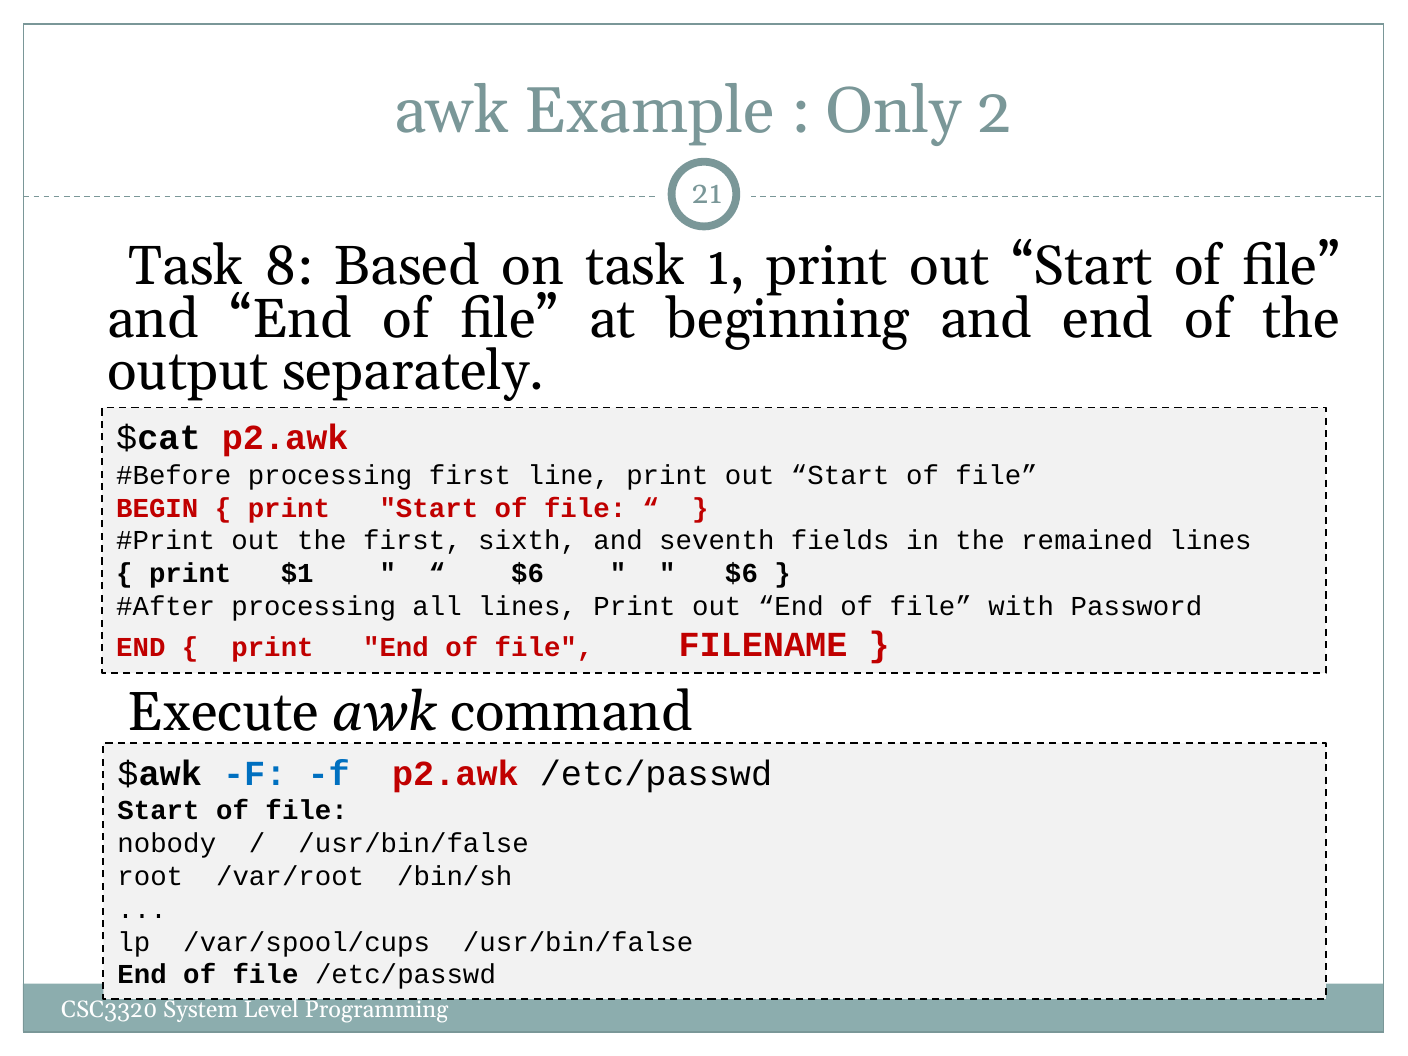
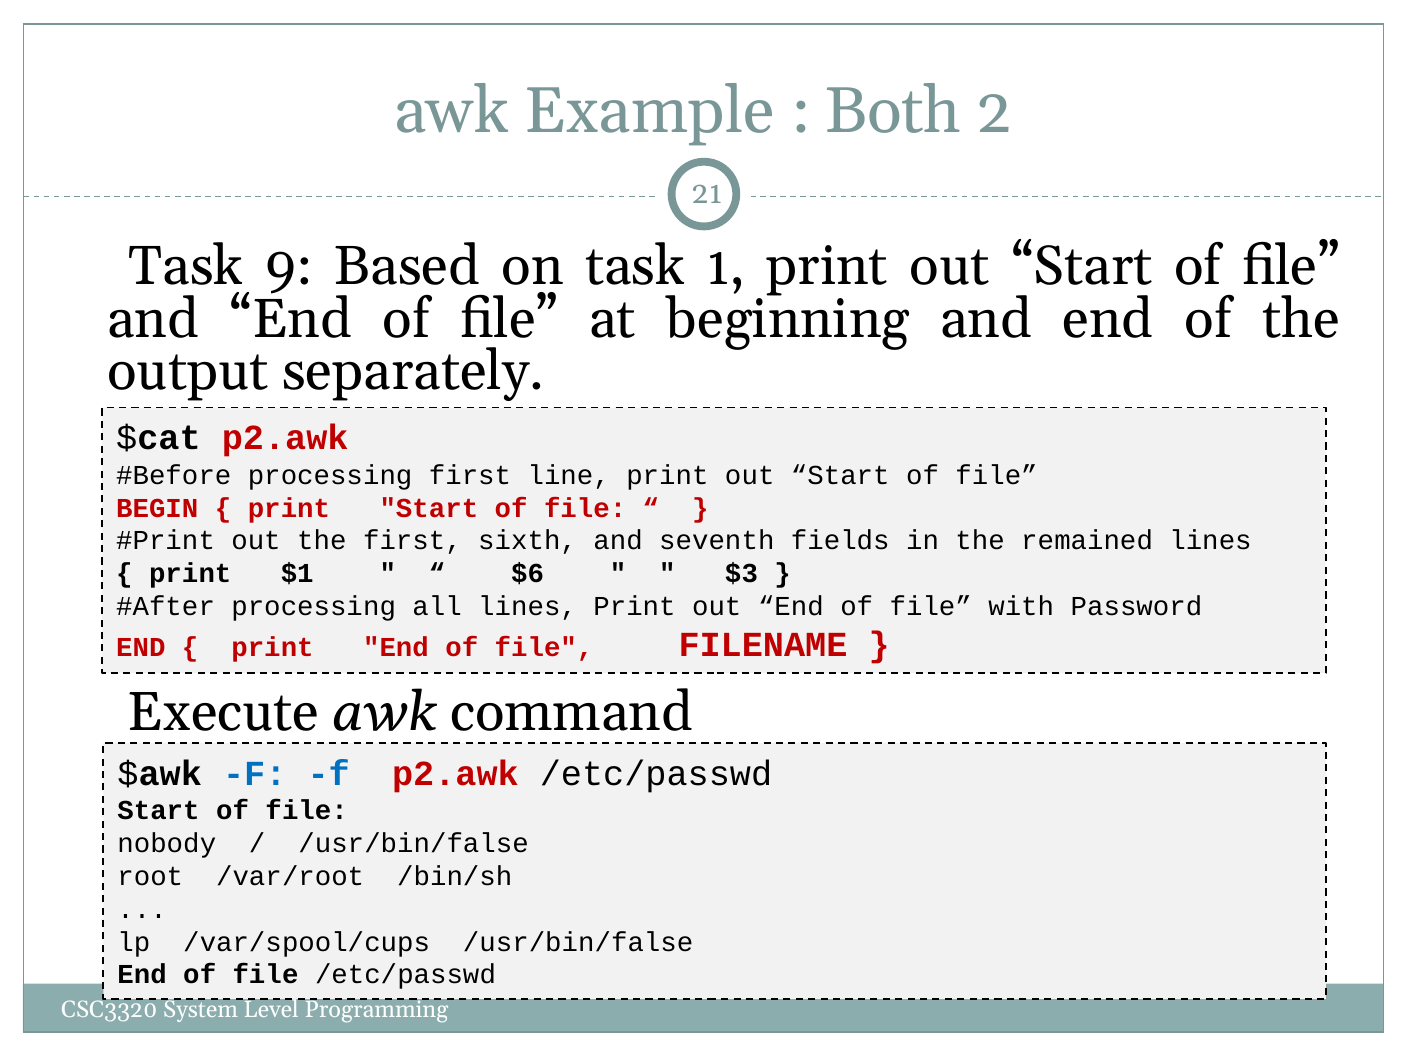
Only: Only -> Both (894, 111)
8: 8 -> 9 (289, 266)
$6: $6 -> $3 (741, 574)
